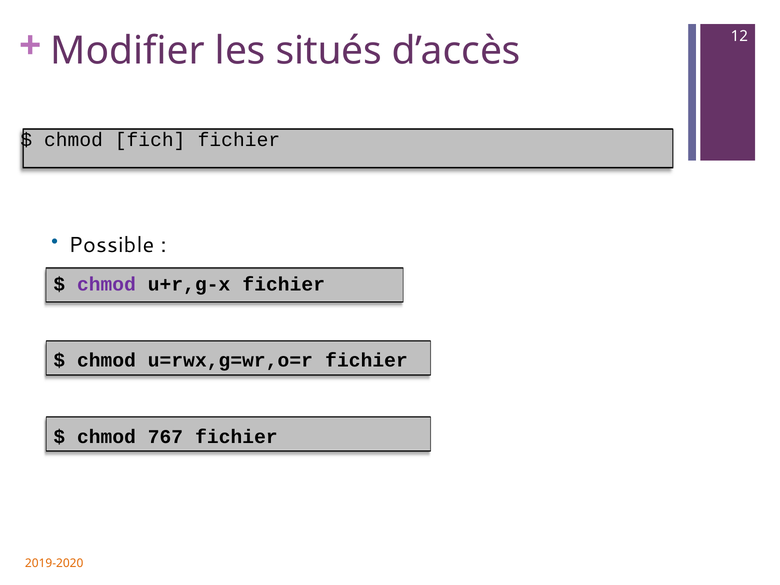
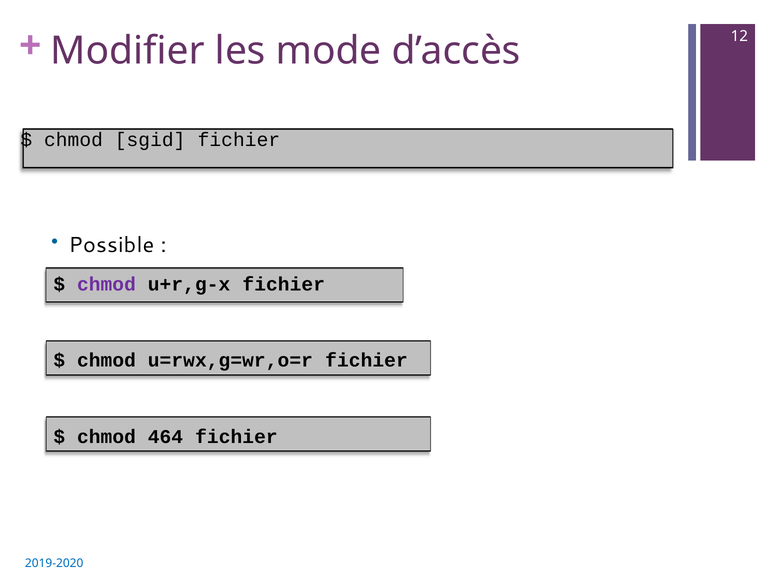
situés: situés -> mode (329, 51)
fich: fich -> sgid (150, 140)
767: 767 -> 464 (165, 437)
2019-2020 colour: orange -> blue (54, 563)
